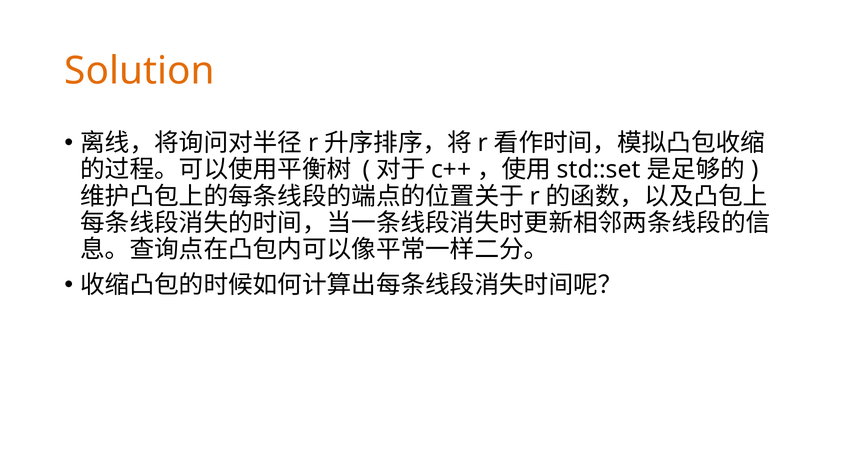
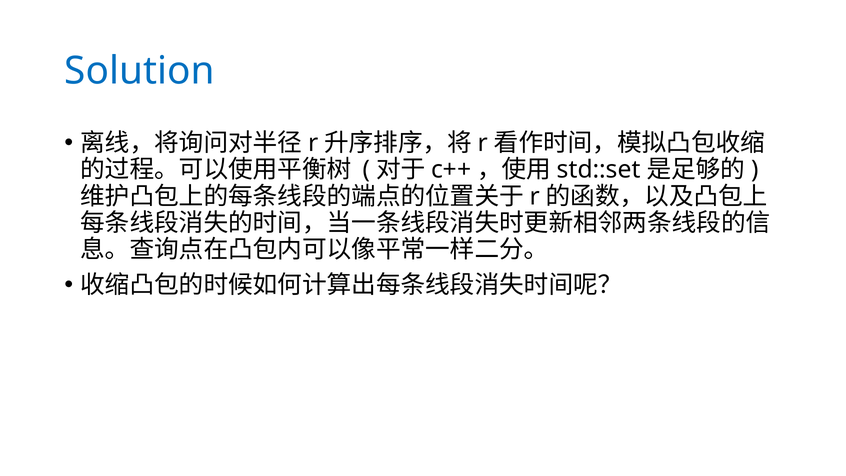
Solution colour: orange -> blue (140, 71)
